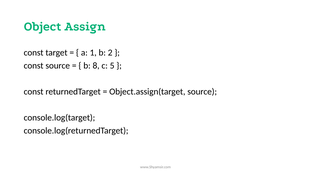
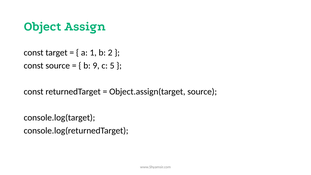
8: 8 -> 9 (96, 66)
